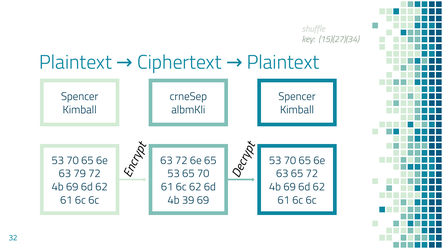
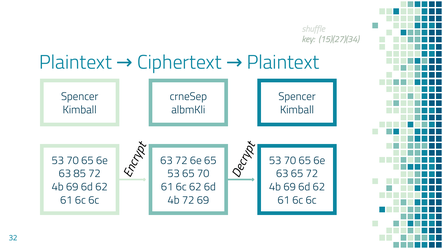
79: 79 -> 85 (80, 174)
4b 39: 39 -> 72 (188, 200)
